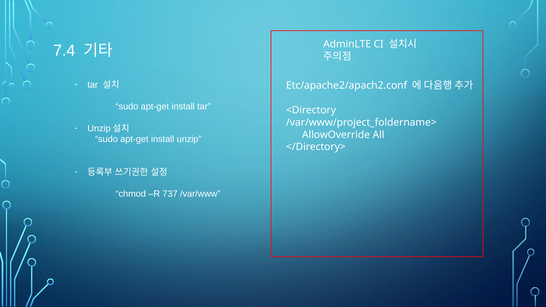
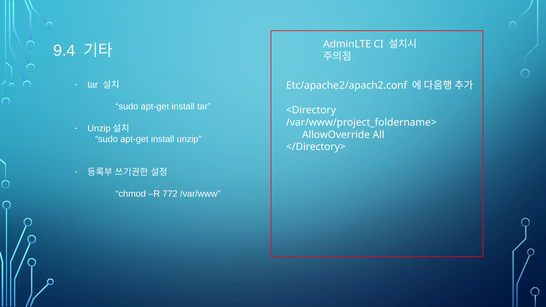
7.4: 7.4 -> 9.4 (64, 51)
737: 737 -> 772 (170, 194)
